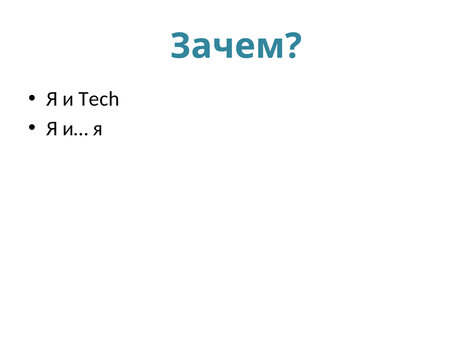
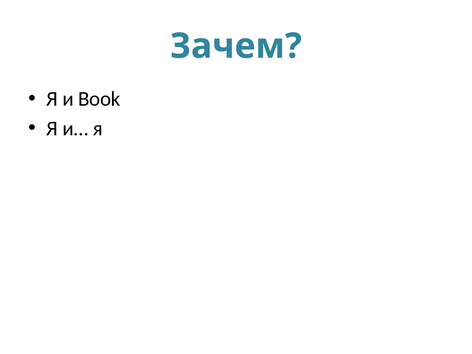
Tech: Tech -> Book (99, 99)
